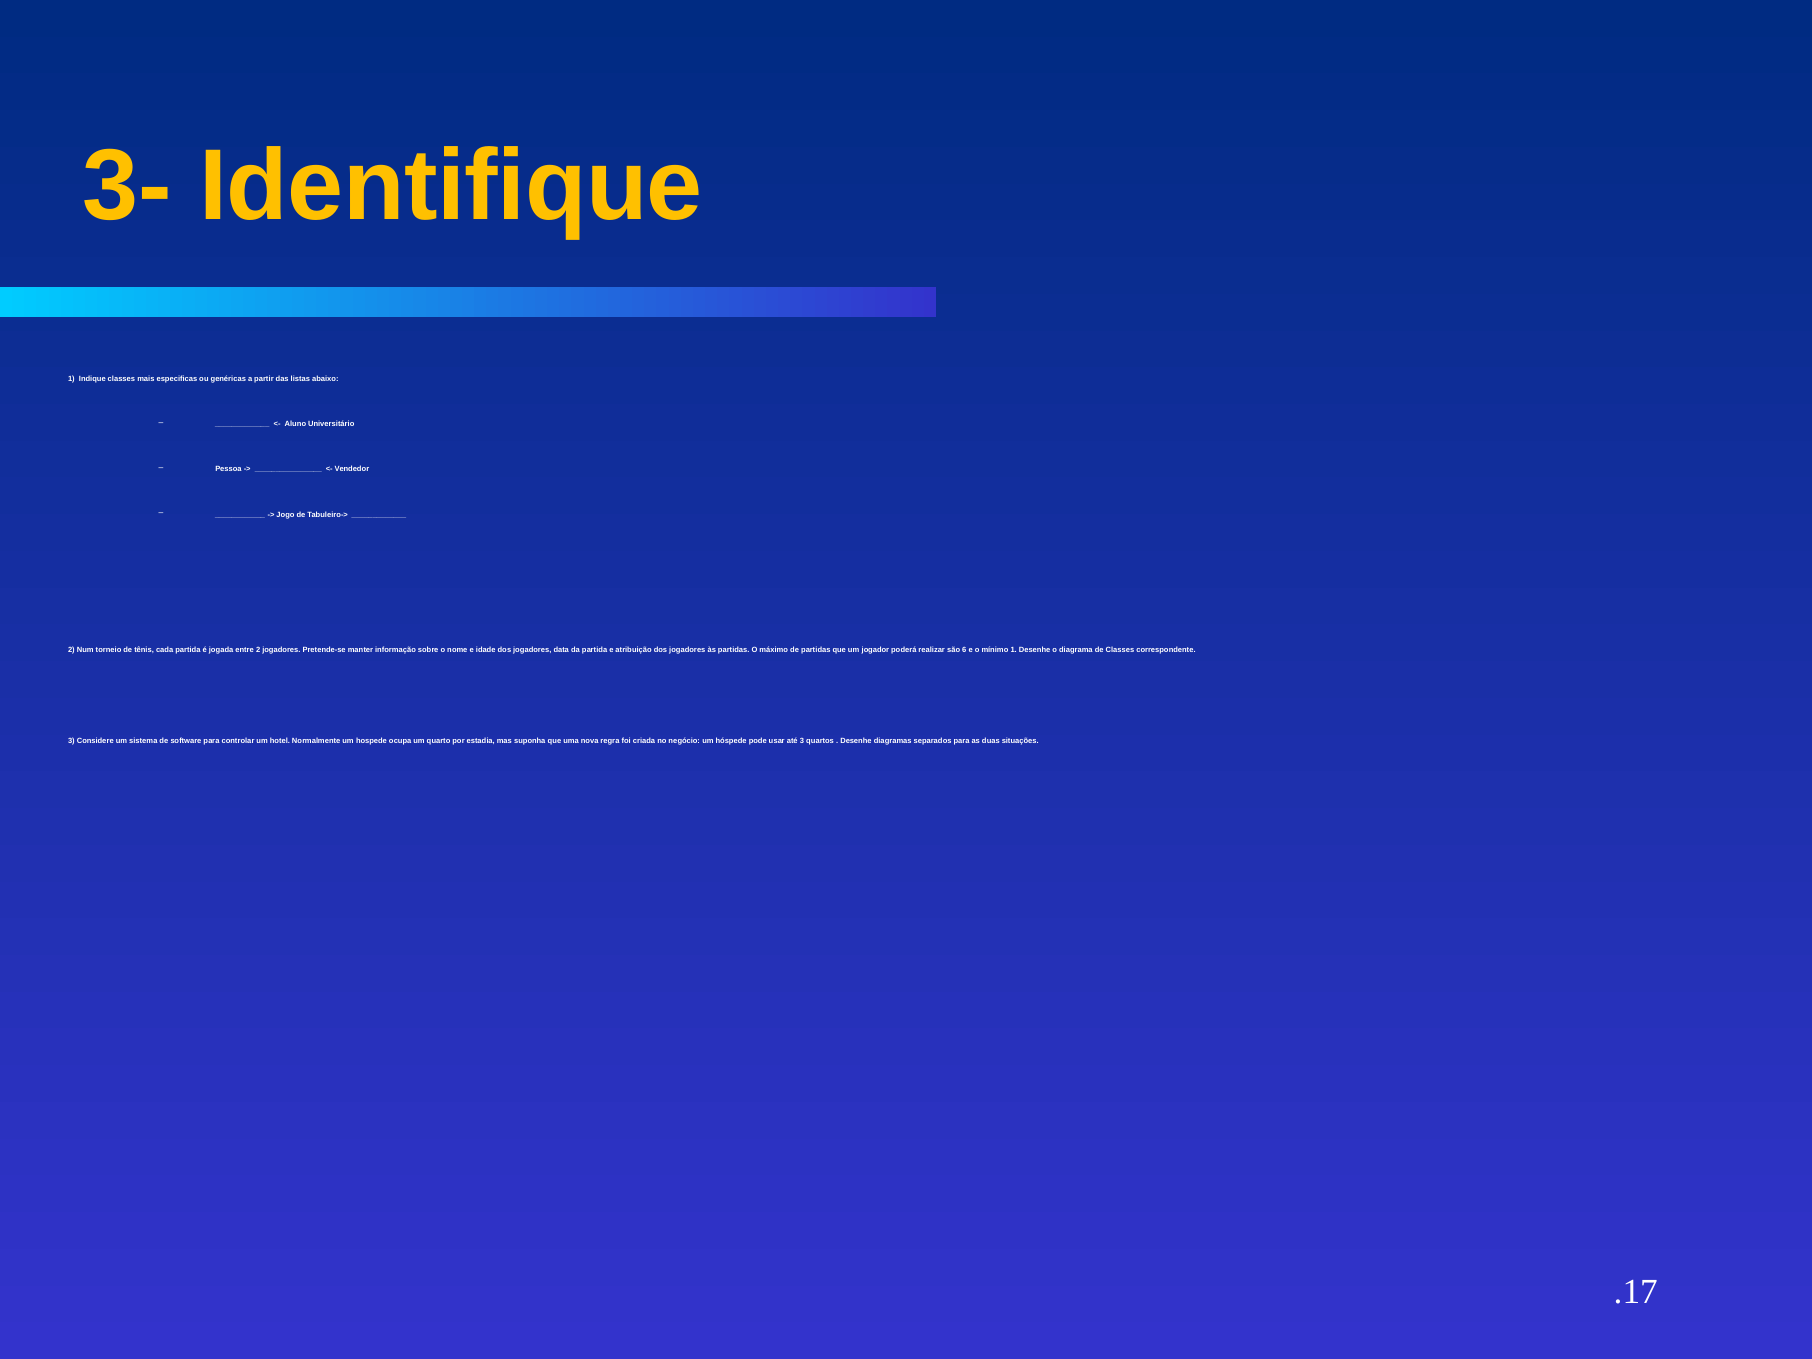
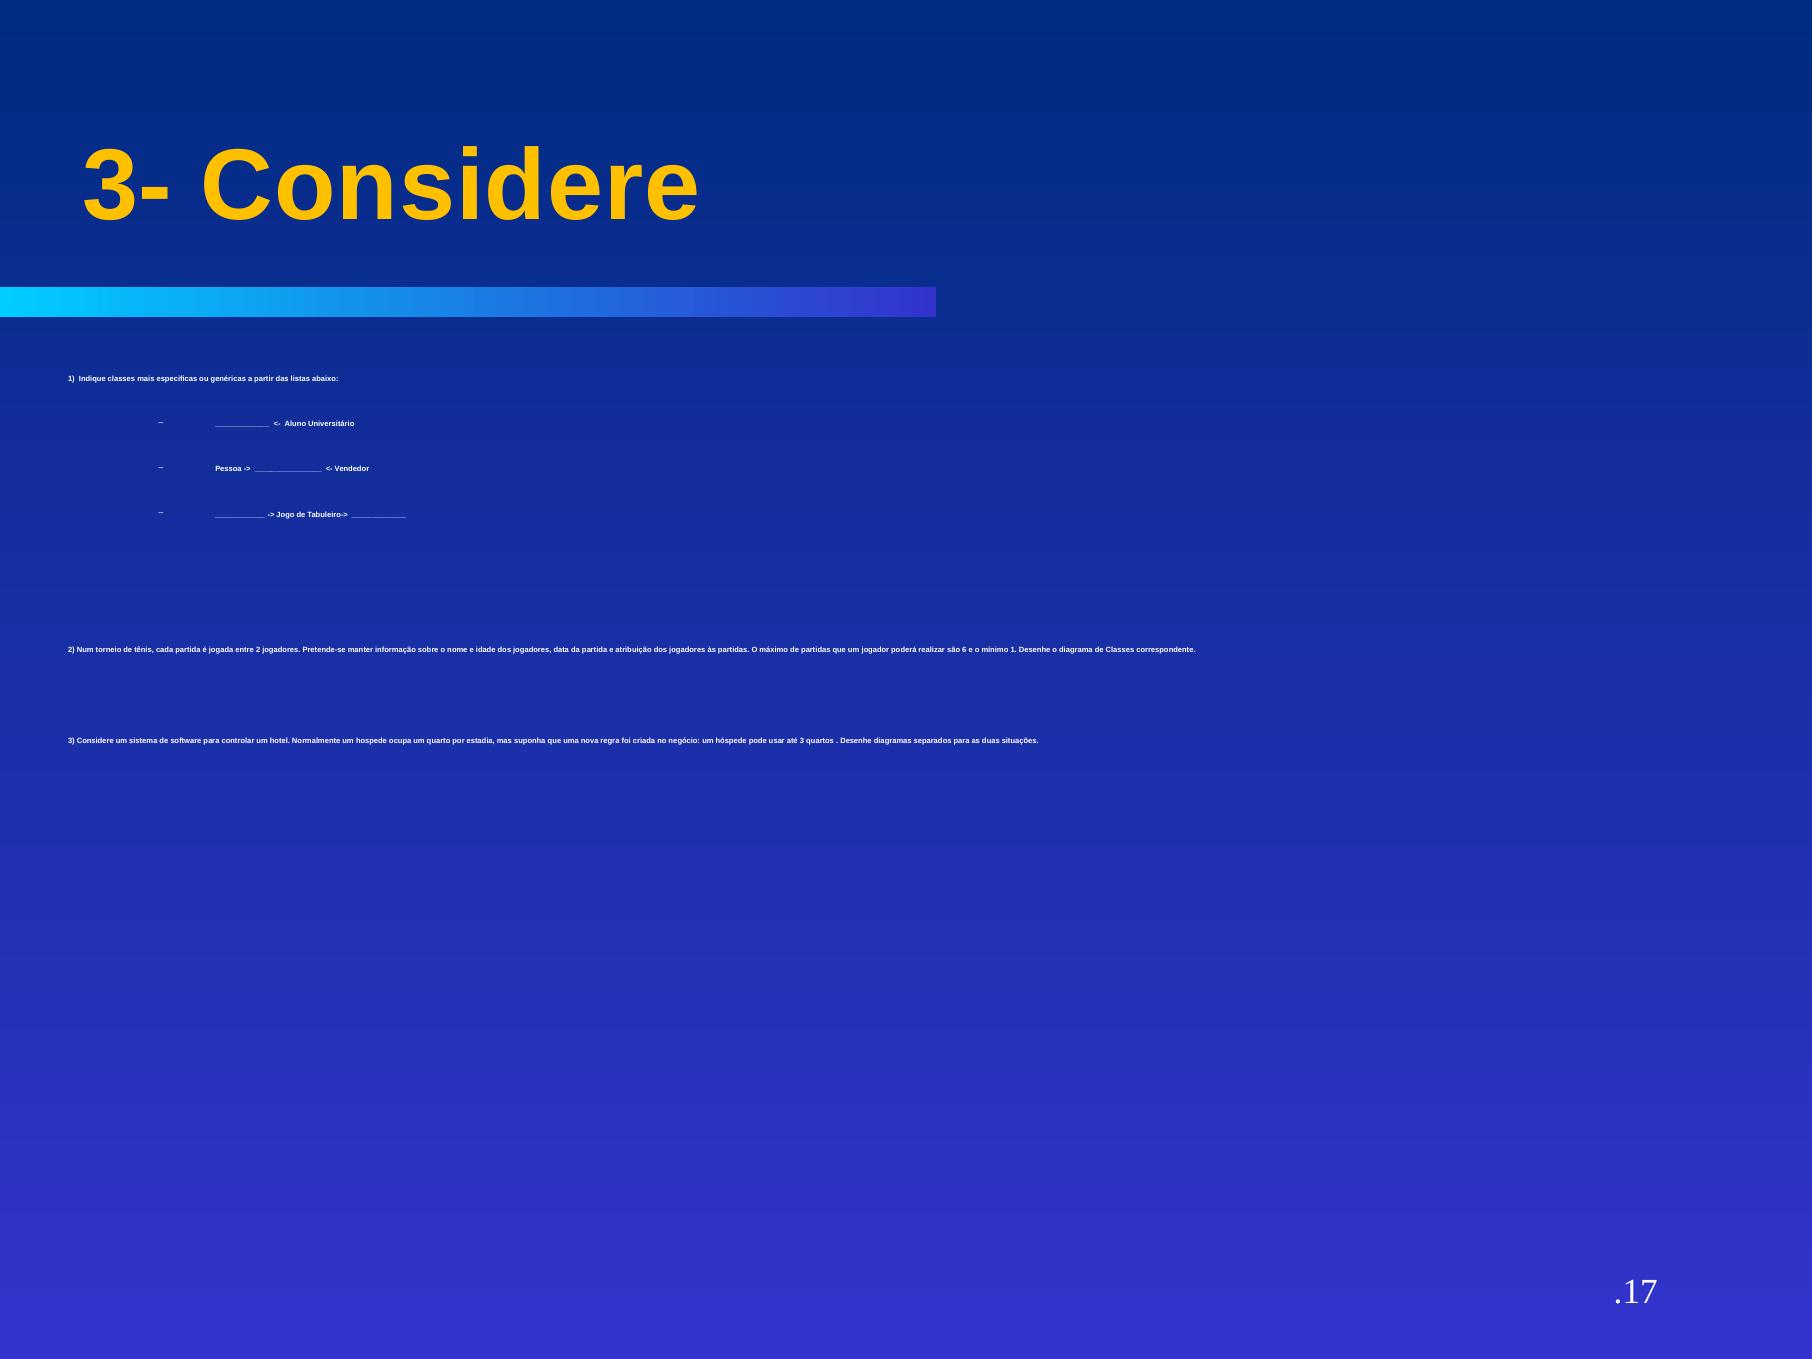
3- Identifique: Identifique -> Considere (451, 186)
